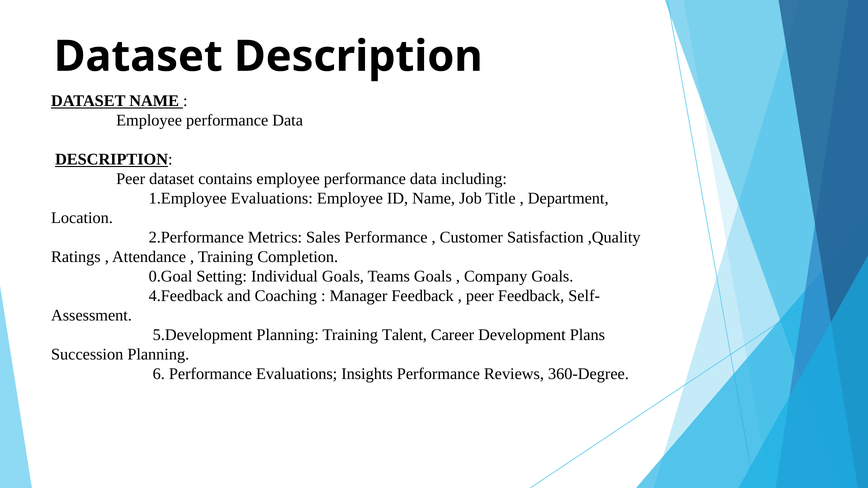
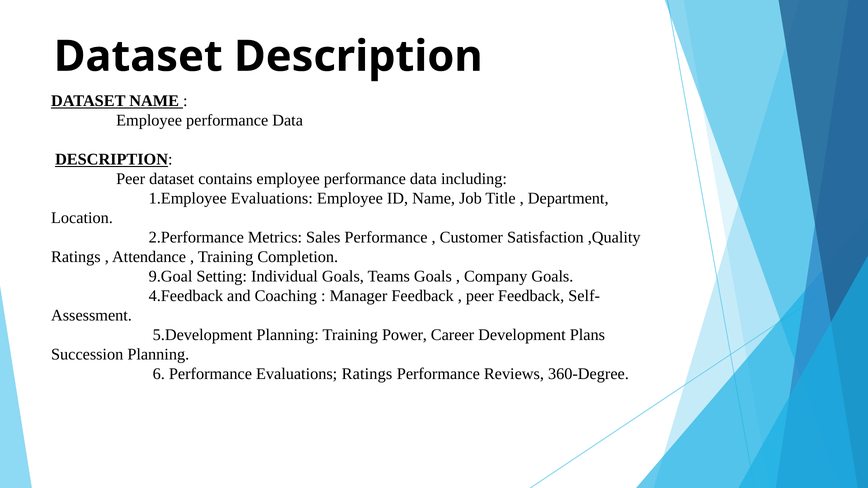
0.Goal: 0.Goal -> 9.Goal (171, 277)
Talent: Talent -> Power (404, 335)
Evaluations Insights: Insights -> Ratings (367, 374)
